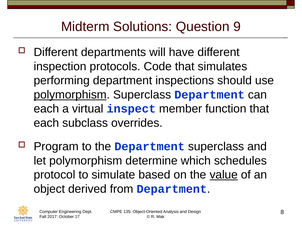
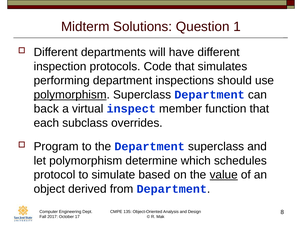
9: 9 -> 1 (237, 27)
each: each -> back (46, 109)
